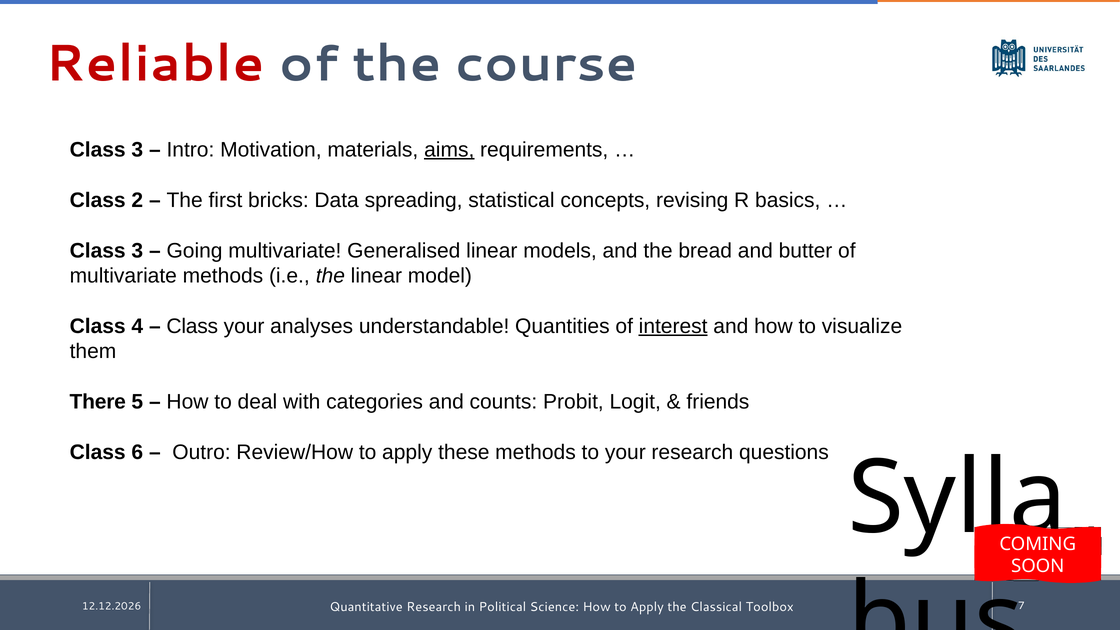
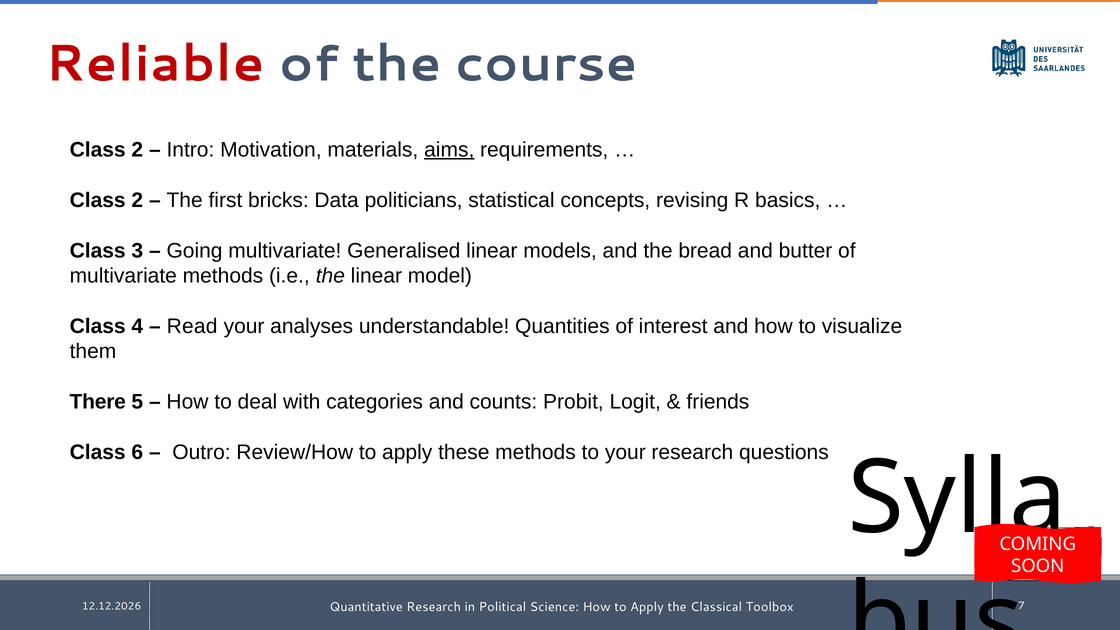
3: 3 -> 2 (137, 150)
spreading: spreading -> politicians (414, 200)
Class: Class -> Read (192, 326)
interest underline: present -> none (673, 326)
